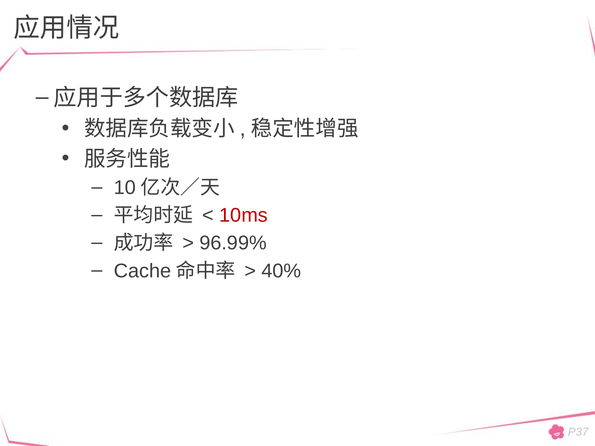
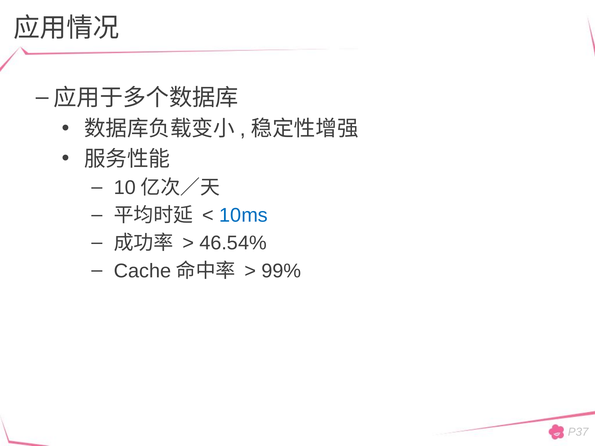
10ms colour: red -> blue (244, 215)
96.99%: 96.99% -> 46.54% (233, 243)
40%: 40% -> 99% (281, 271)
